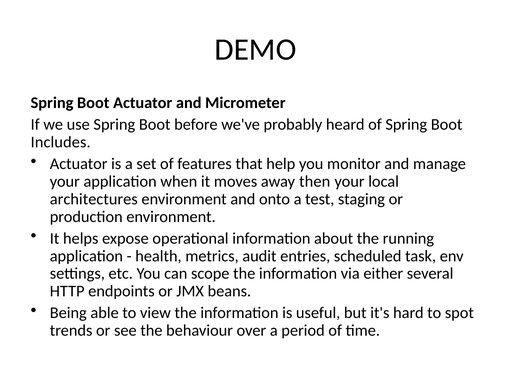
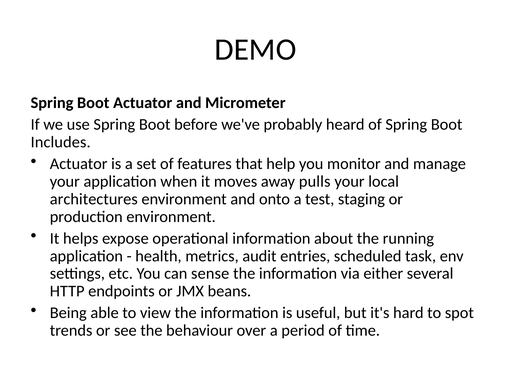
then: then -> pulls (315, 182)
scope: scope -> sense (210, 274)
